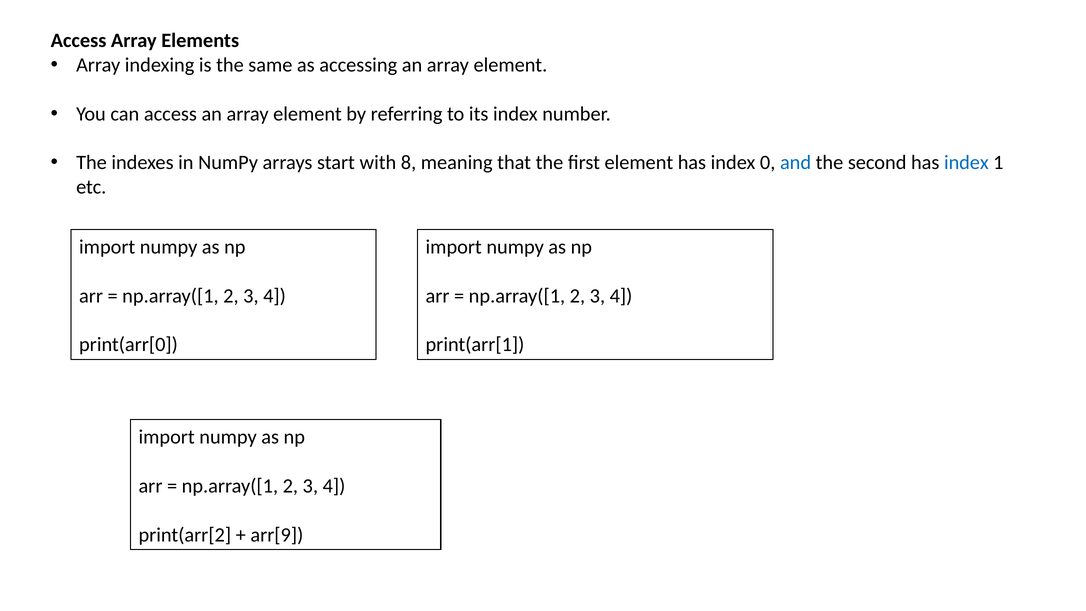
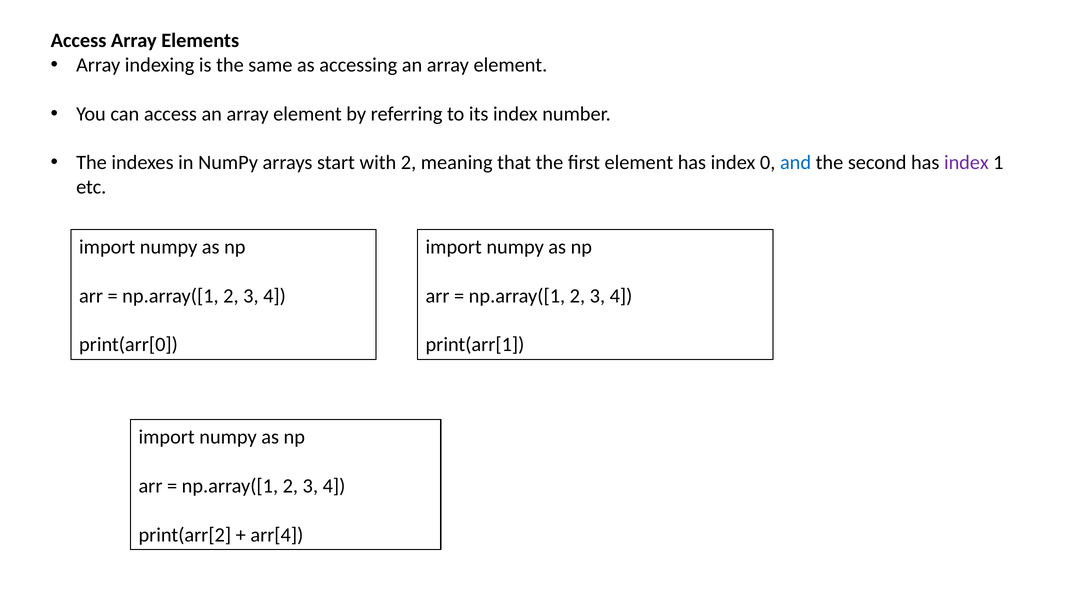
with 8: 8 -> 2 (409, 163)
index colour: blue -> purple (966, 163)
arr[9: arr[9 -> arr[4 (277, 535)
